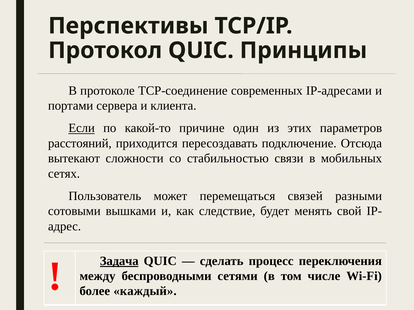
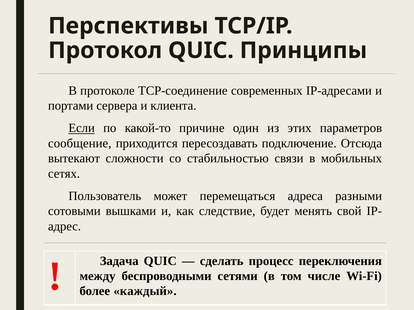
расстояний: расстояний -> сообщение (80, 144)
связей: связей -> адреса (305, 196)
Задача underline: present -> none (119, 262)
